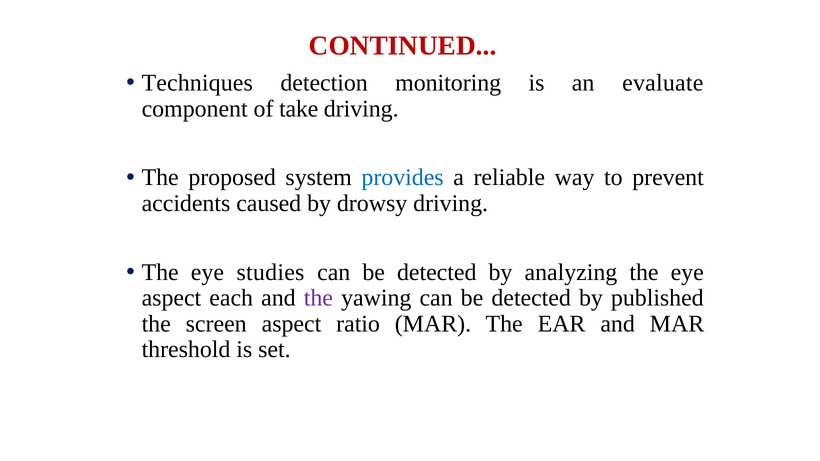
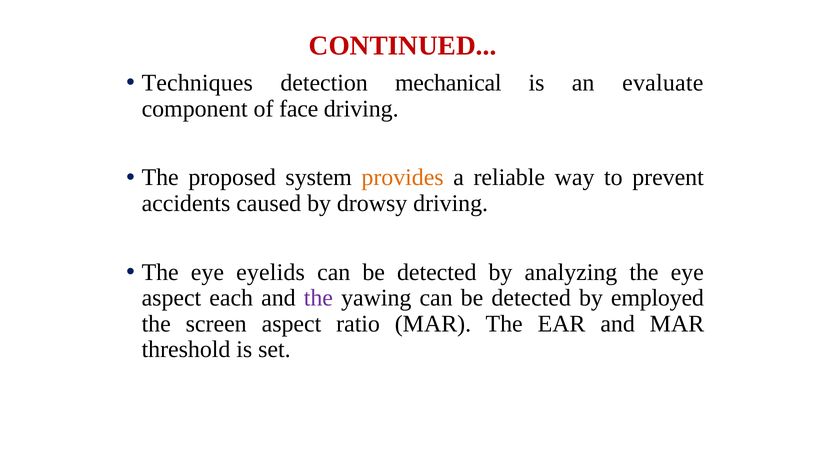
monitoring: monitoring -> mechanical (448, 83)
take: take -> face (299, 109)
provides colour: blue -> orange (403, 178)
studies: studies -> eyelids (271, 272)
published: published -> employed (657, 298)
